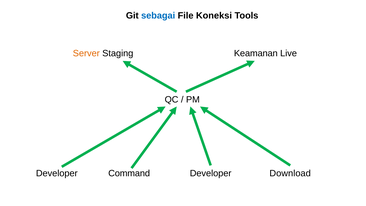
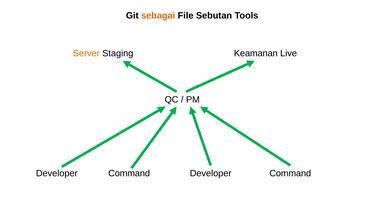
sebagai colour: blue -> orange (158, 16)
Koneksi: Koneksi -> Sebutan (214, 16)
Download: Download -> Command (290, 173)
